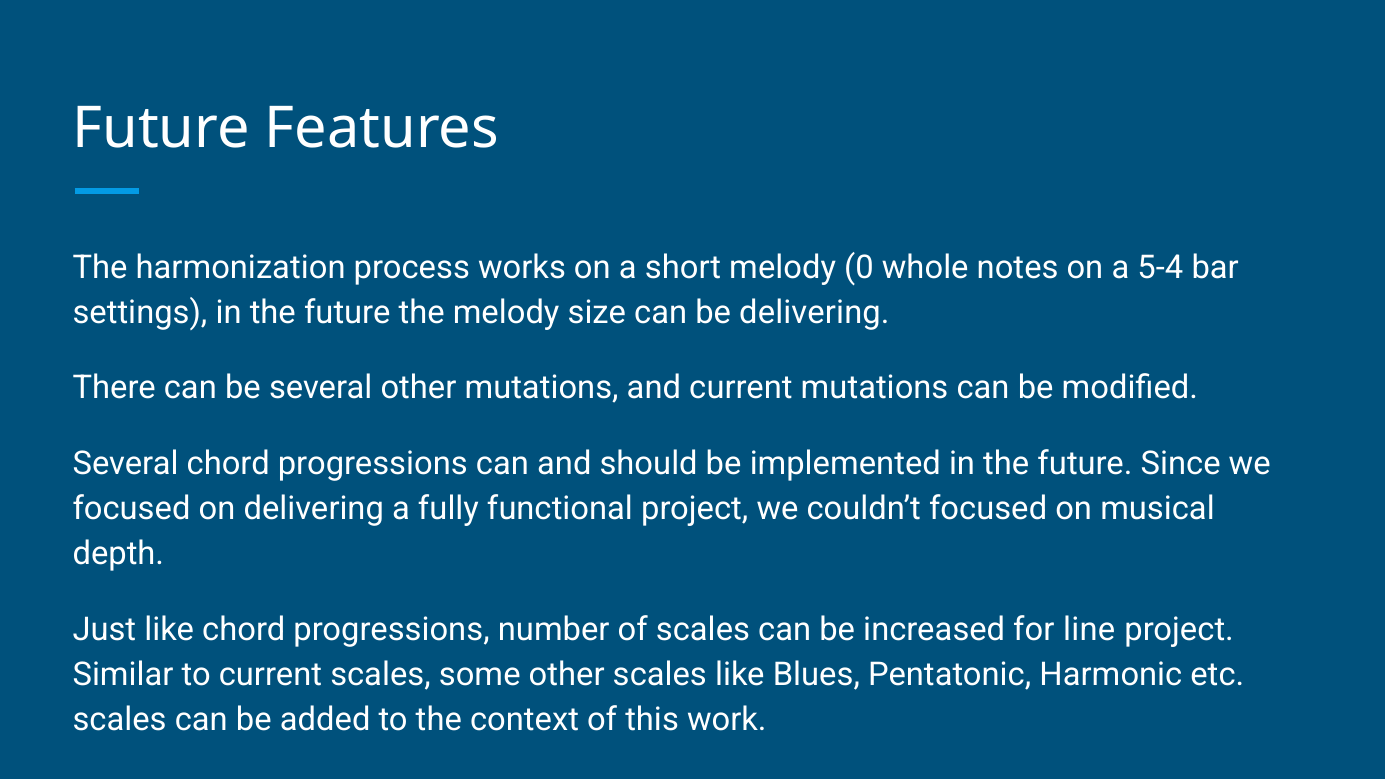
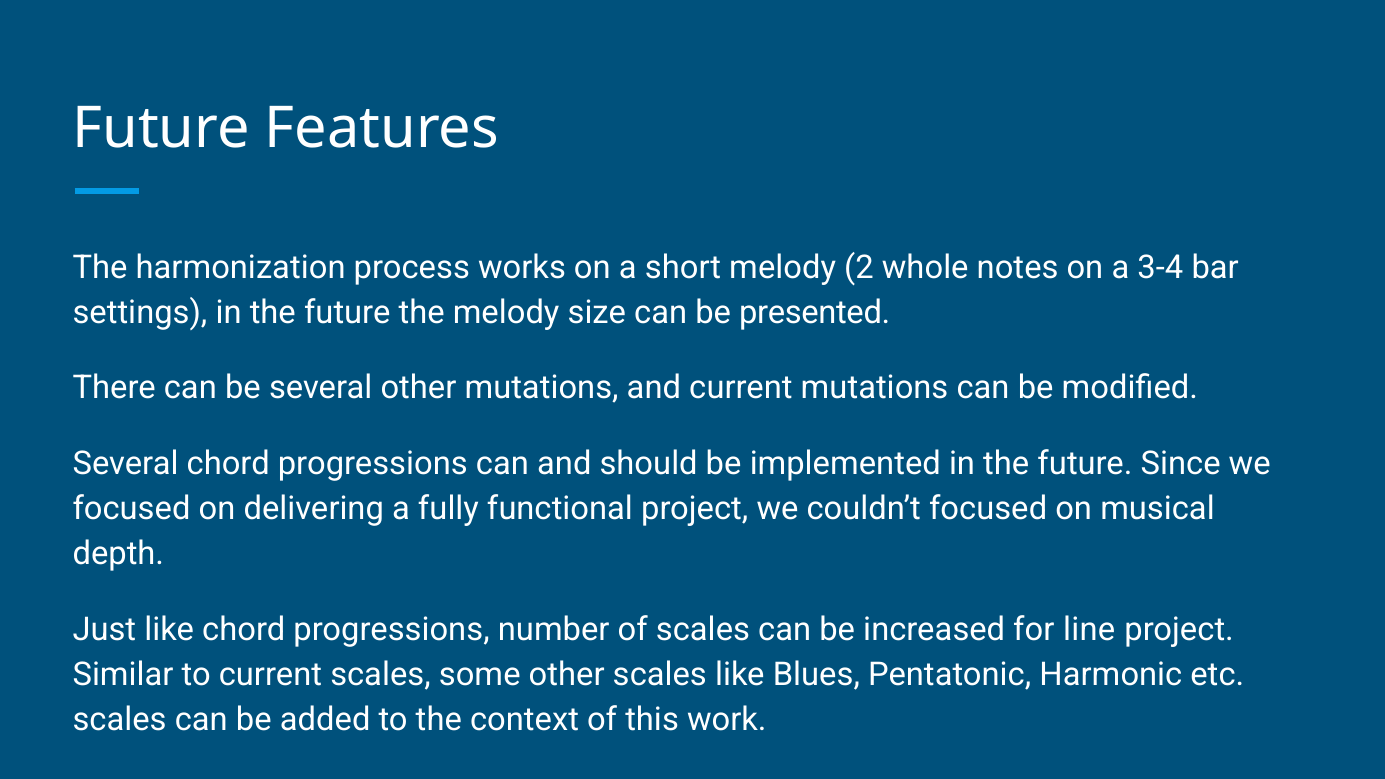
0: 0 -> 2 (859, 267)
5-4: 5-4 -> 3-4 (1160, 267)
be delivering: delivering -> presented (815, 312)
